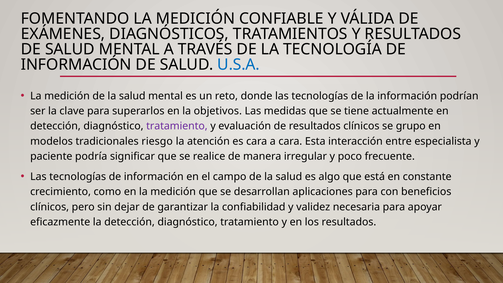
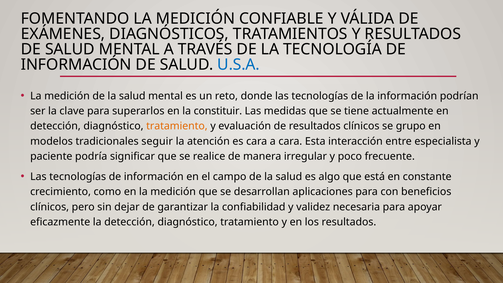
objetivos: objetivos -> constituir (218, 111)
tratamiento colour: purple -> orange (177, 126)
riesgo: riesgo -> seguir (157, 141)
